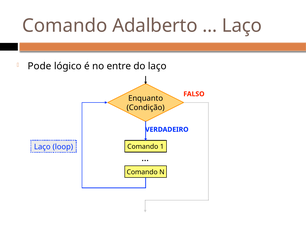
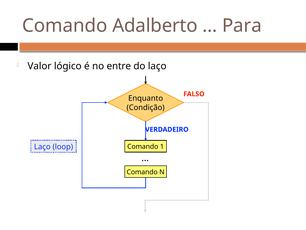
Laço: Laço -> Para (242, 26)
Pode: Pode -> Valor (39, 66)
